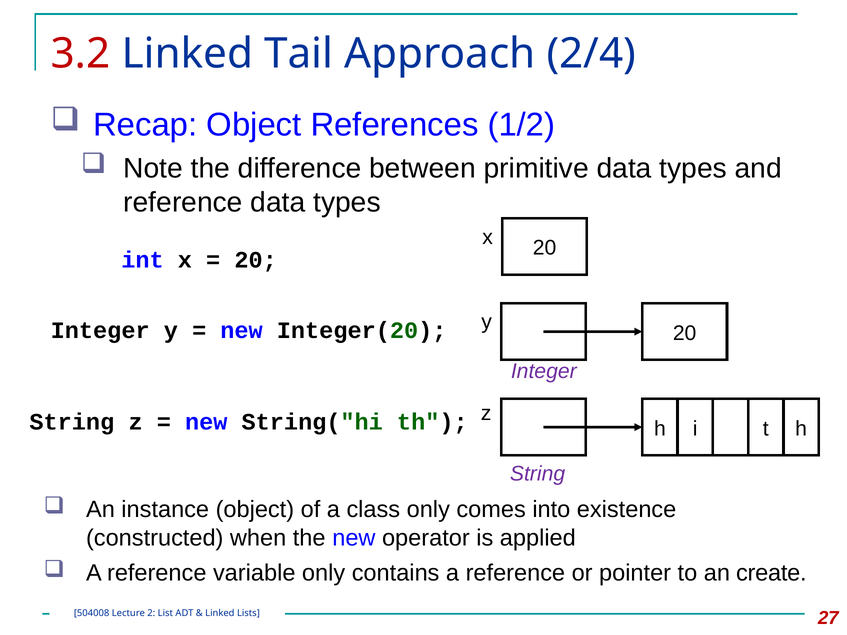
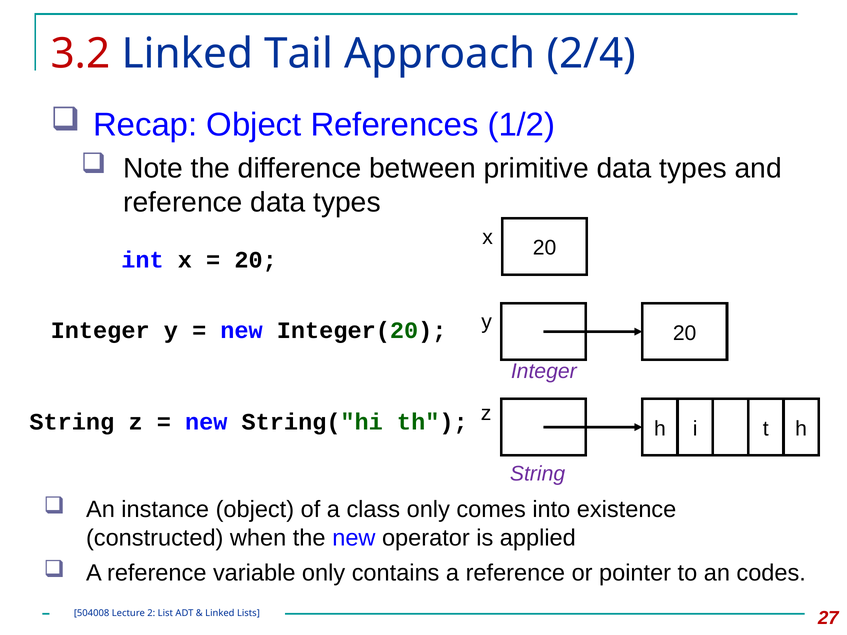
create: create -> codes (771, 573)
